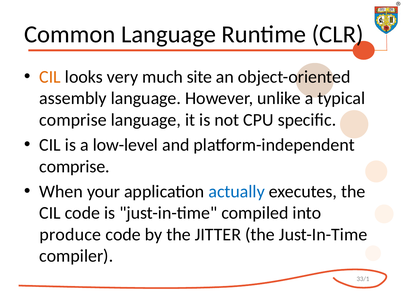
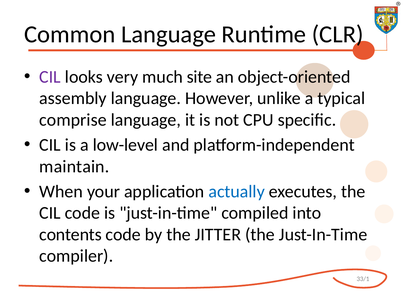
CIL colour: orange -> purple (50, 77)
comprise: comprise -> maintain (74, 167)
produce: produce -> contents (71, 235)
